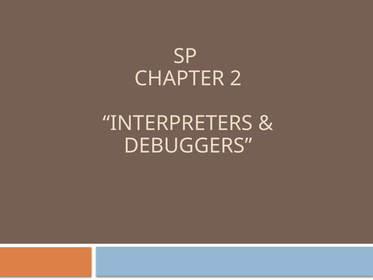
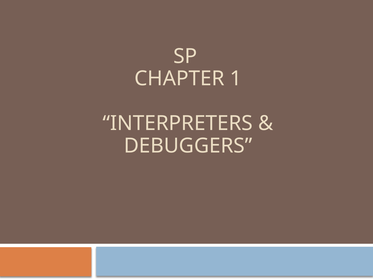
2: 2 -> 1 (236, 78)
